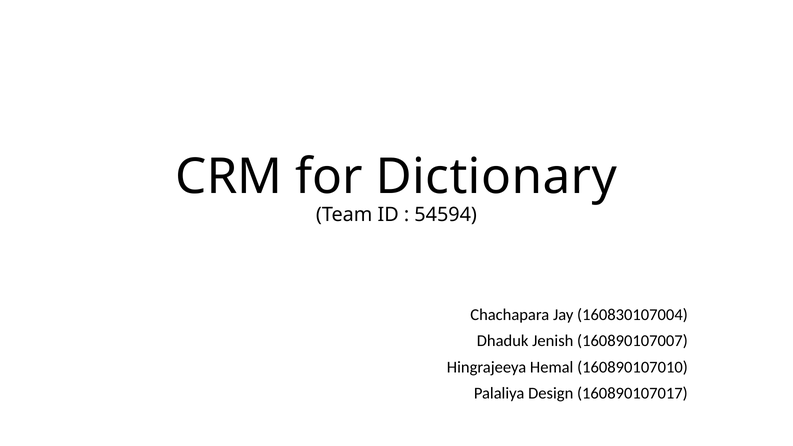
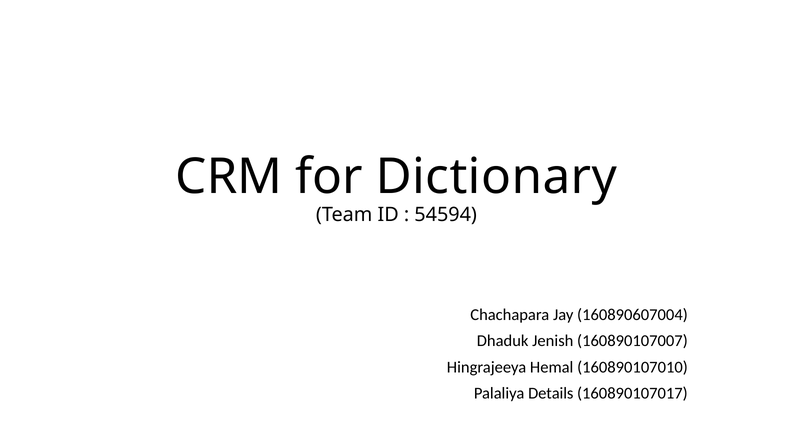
160830107004: 160830107004 -> 160890607004 (632, 315)
Design: Design -> Details (551, 393)
